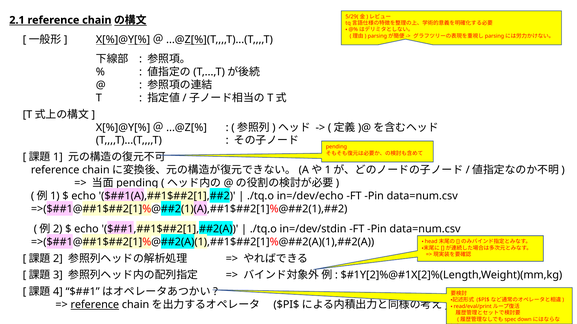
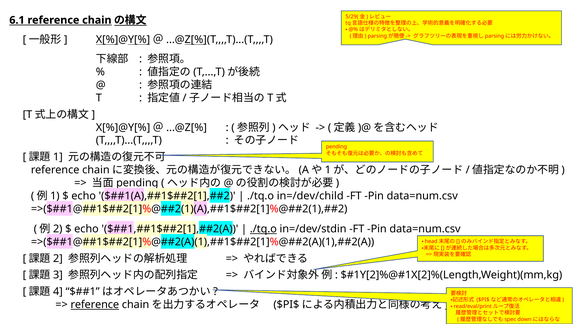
2.1: 2.1 -> 6.1 (17, 20)
in=/dev/echo: in=/dev/echo -> in=/dev/child (310, 196)
./tq.o underline: none -> present (263, 229)
